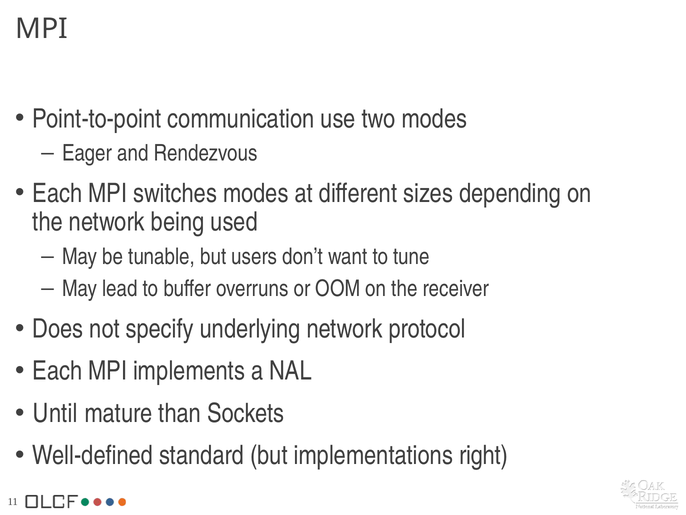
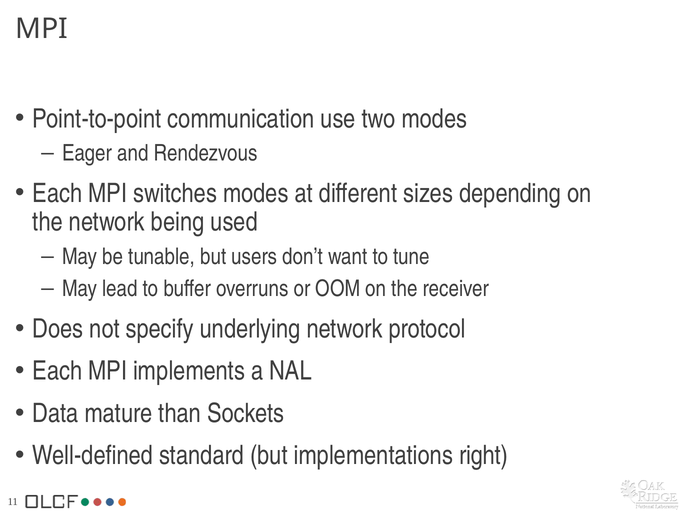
Until: Until -> Data (56, 413)
